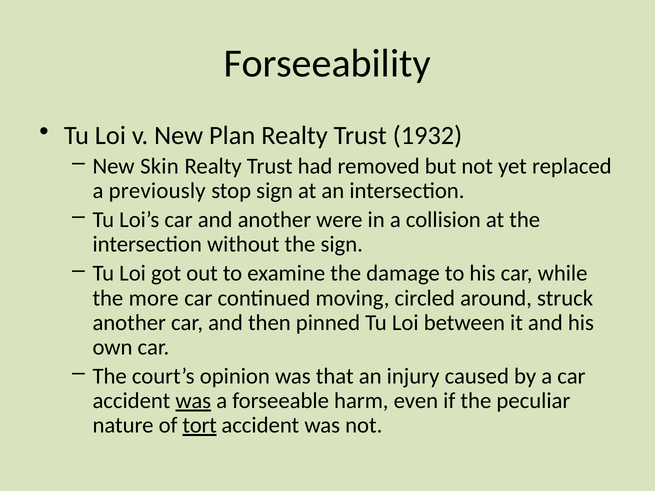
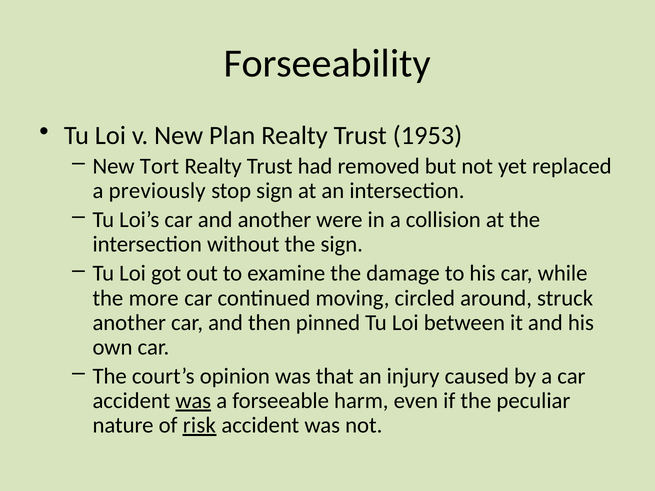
1932: 1932 -> 1953 (428, 136)
Skin: Skin -> Tort (159, 166)
tort: tort -> risk (199, 425)
